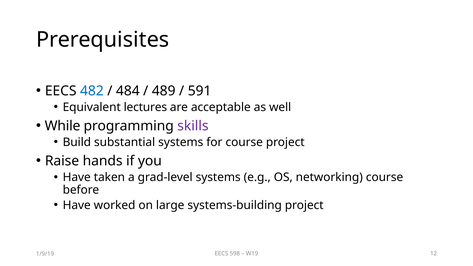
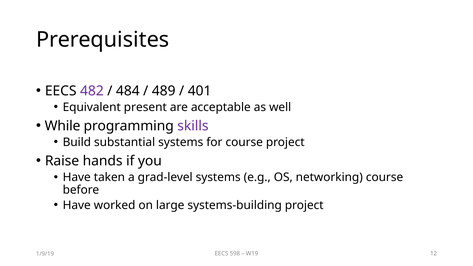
482 colour: blue -> purple (92, 91)
591: 591 -> 401 (200, 91)
lectures: lectures -> present (145, 107)
